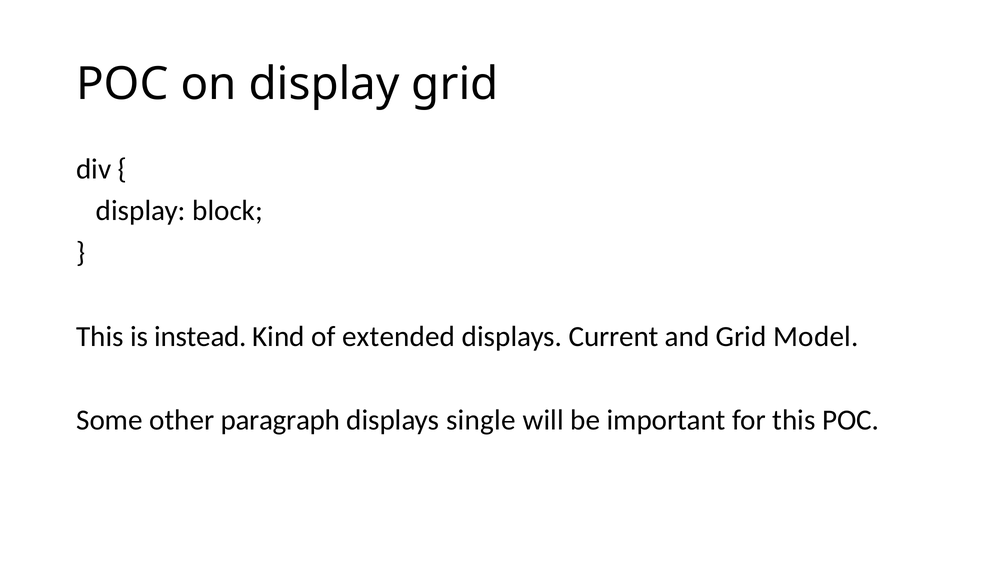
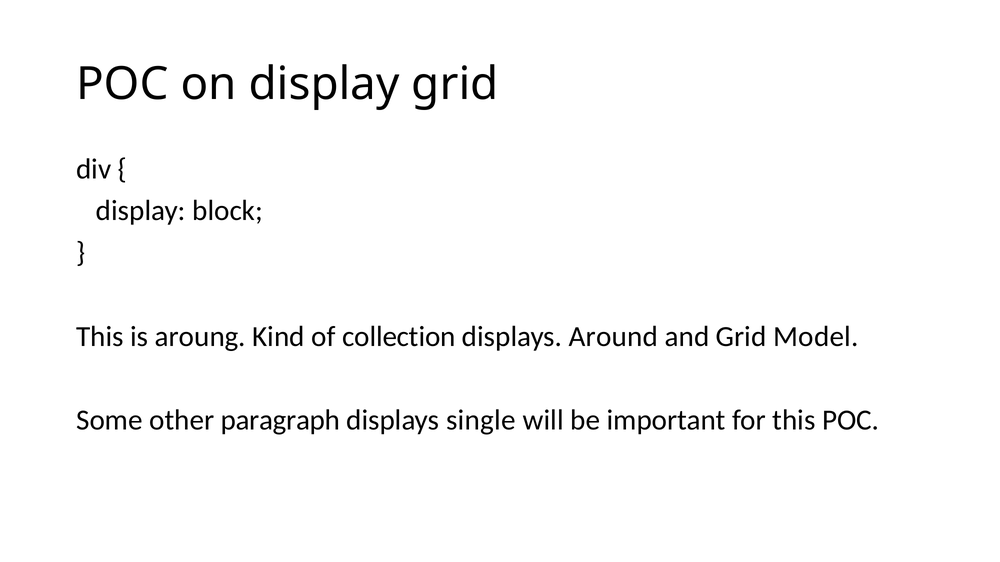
instead: instead -> aroung (200, 337)
extended: extended -> collection (399, 337)
Current: Current -> Around (613, 337)
